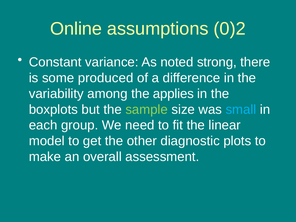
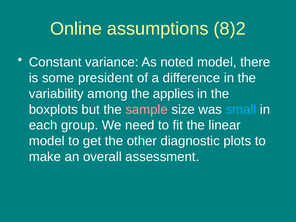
0)2: 0)2 -> 8)2 (230, 29)
noted strong: strong -> model (217, 62)
produced: produced -> president (106, 78)
sample colour: light green -> pink (147, 109)
